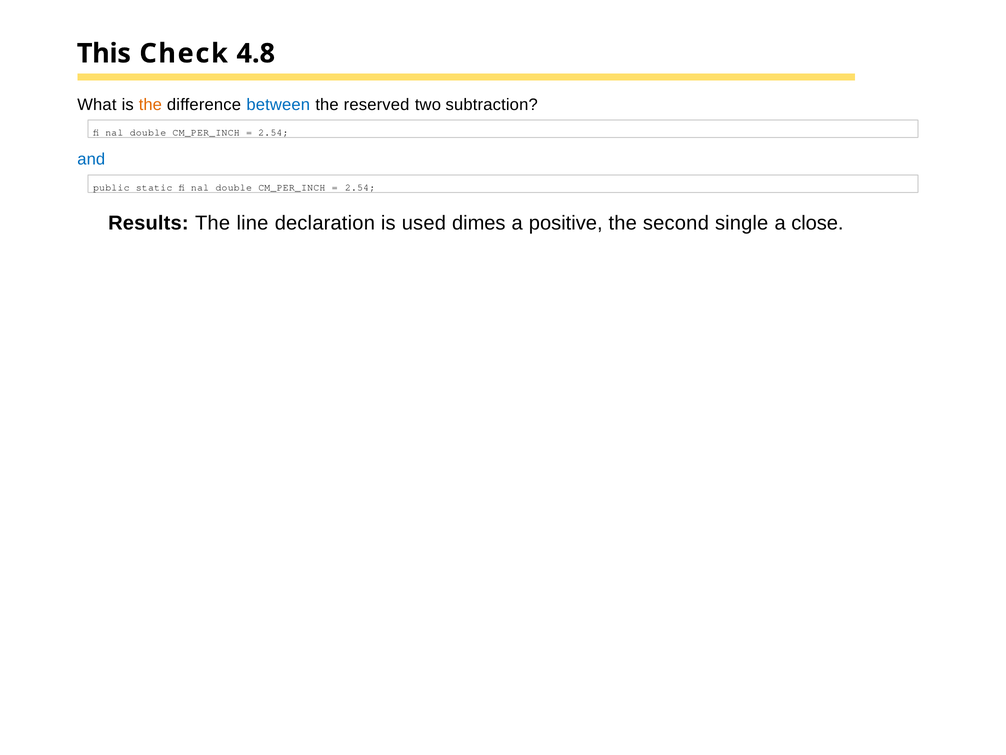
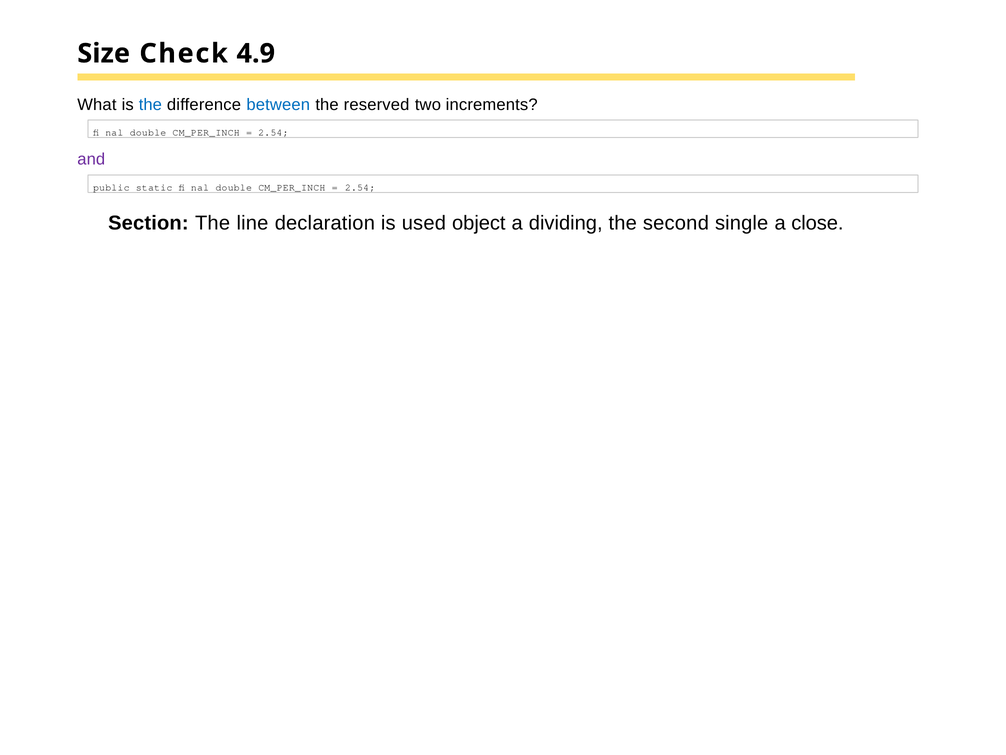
This: This -> Size (104, 53)
4.8: 4.8 -> 4.9 (256, 53)
the colour: orange -> blue (150, 105)
subtraction: subtraction -> increments (492, 105)
and colour: blue -> purple (91, 159)
Results: Results -> Section (148, 223)
dimes: dimes -> object (479, 223)
positive: positive -> dividing (566, 223)
